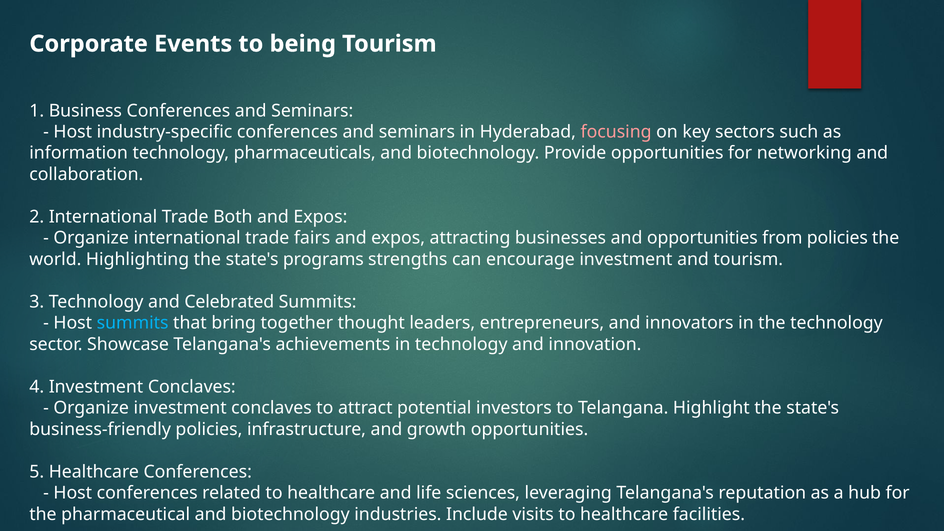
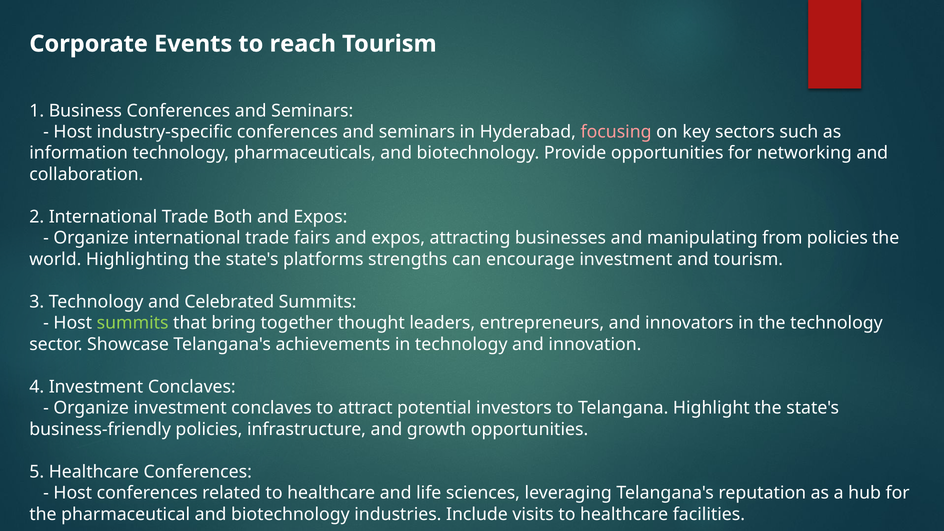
being: being -> reach (303, 44)
and opportunities: opportunities -> manipulating (702, 238)
programs: programs -> platforms (323, 259)
summits colour: light blue -> light green (133, 323)
